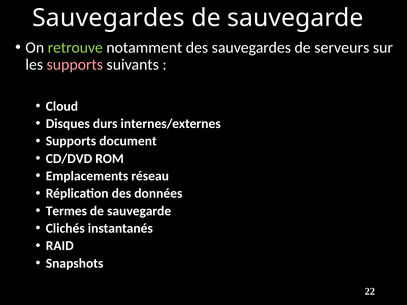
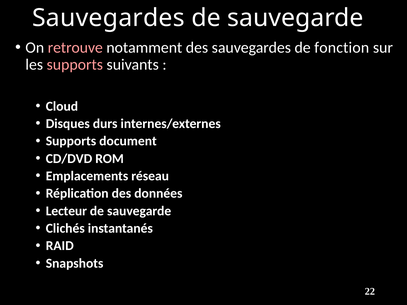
retrouve colour: light green -> pink (75, 48)
serveurs: serveurs -> fonction (342, 48)
Termes: Termes -> Lecteur (66, 211)
